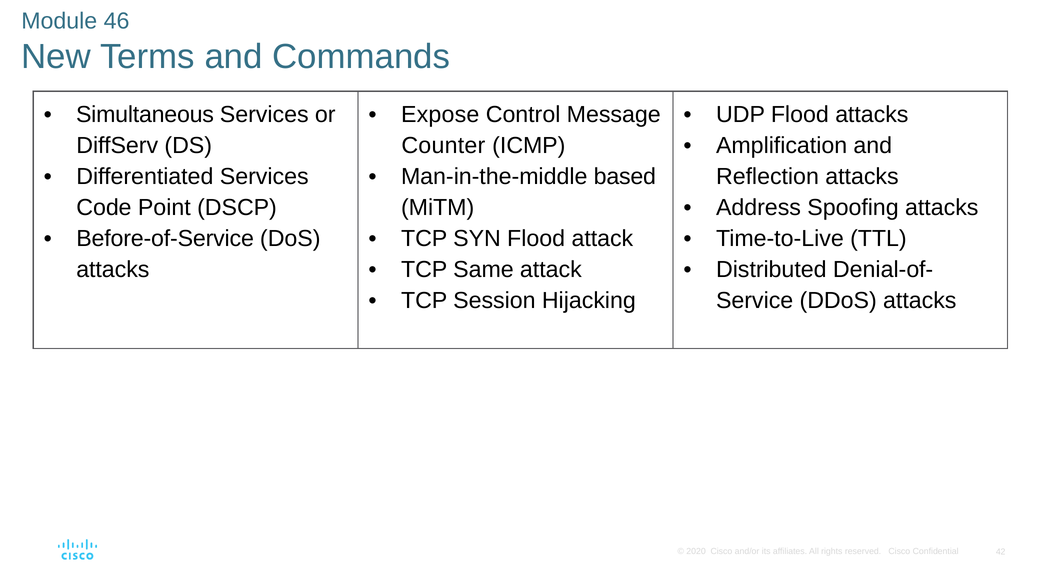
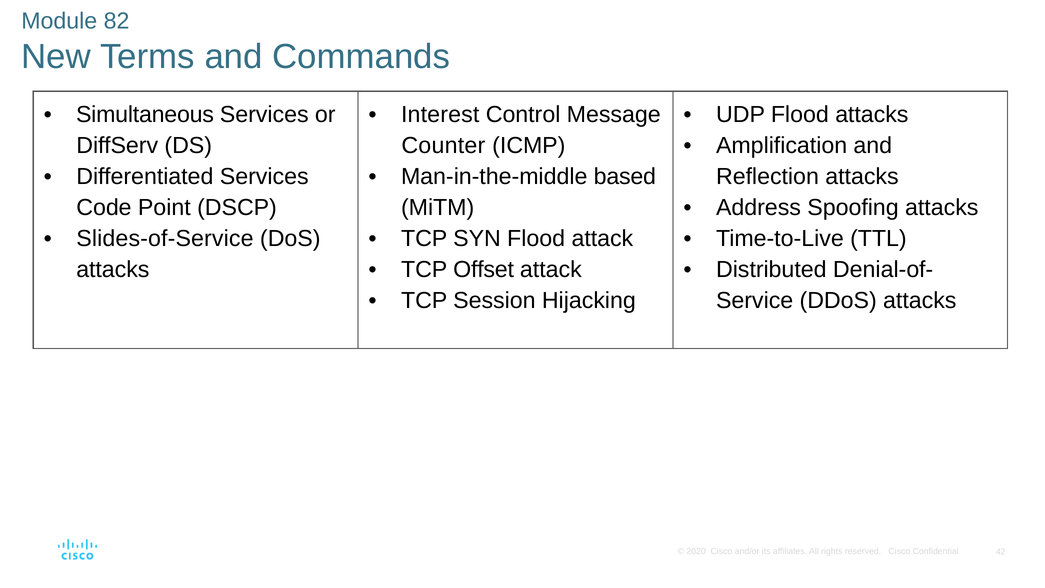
46: 46 -> 82 (117, 21)
Expose: Expose -> Interest (440, 115)
Before-of-Service: Before-of-Service -> Slides-of-Service (165, 239)
Same: Same -> Offset (484, 269)
